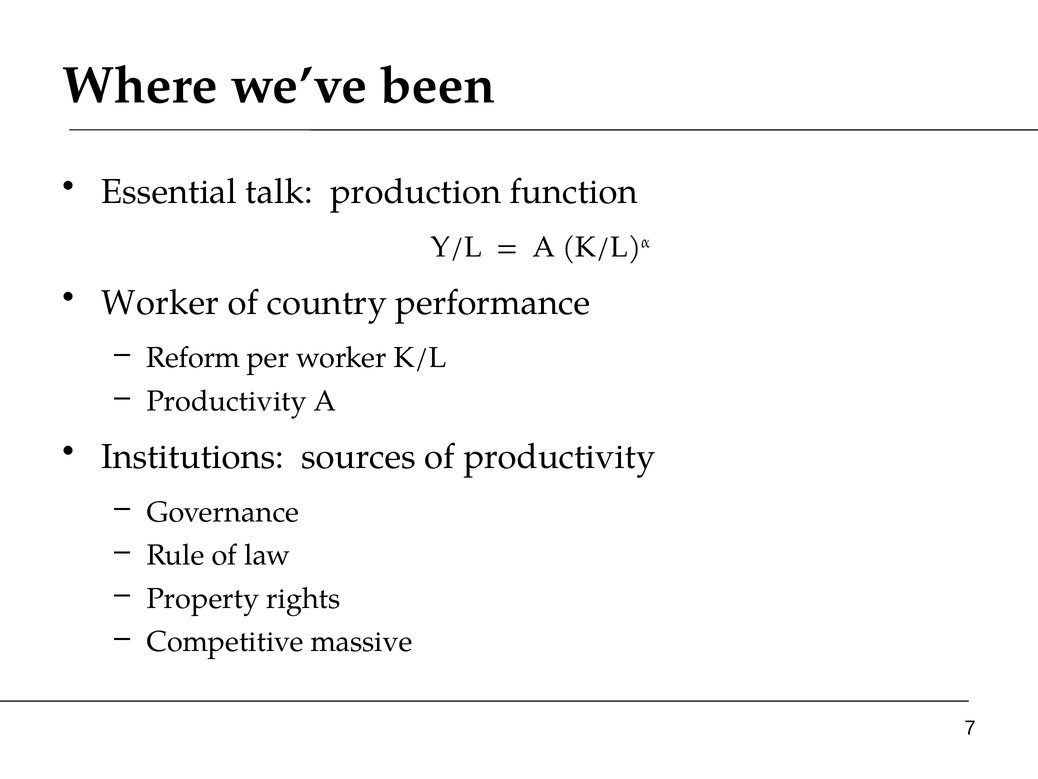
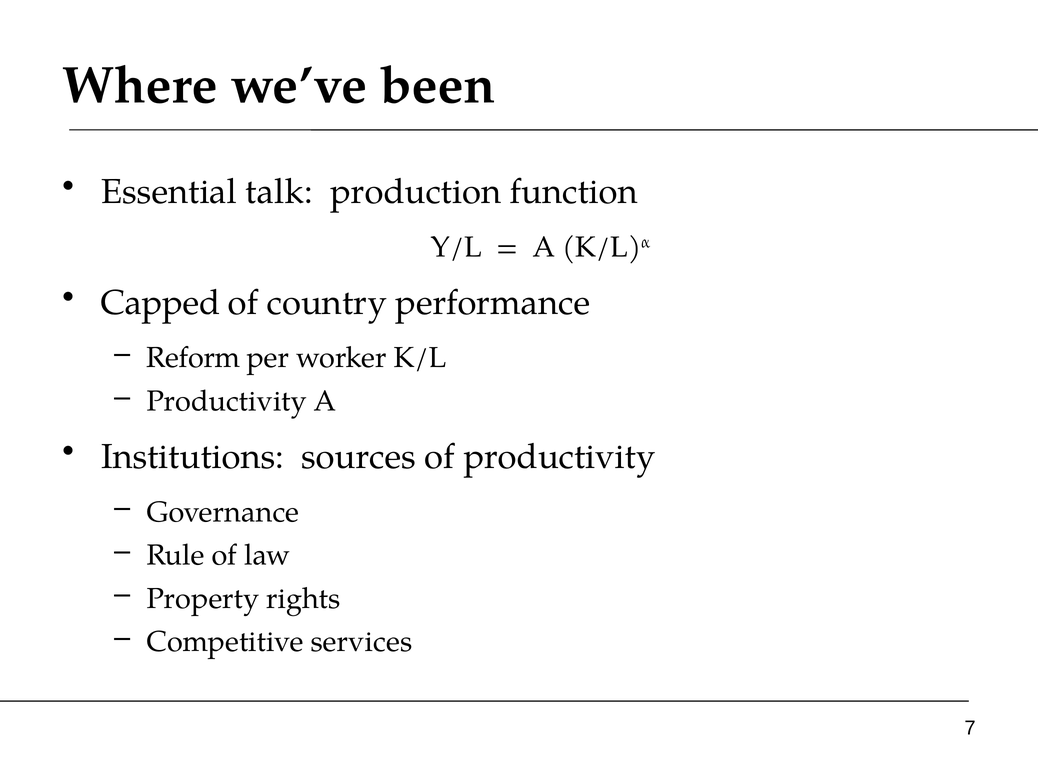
Worker: Worker -> Capped (160, 303)
massive: massive -> services (361, 642)
